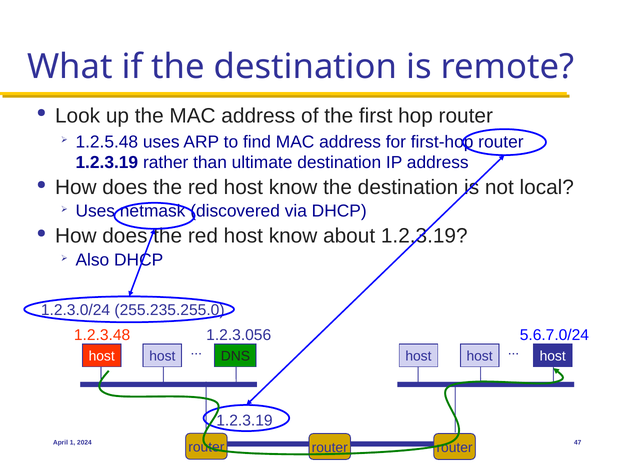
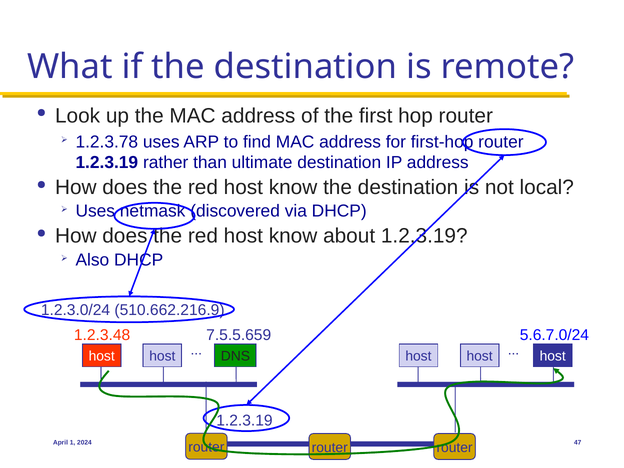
1.2.5.48: 1.2.5.48 -> 1.2.3.78 (107, 142)
255.235.255.0: 255.235.255.0 -> 510.662.216.9 (170, 310)
1.2.3.056: 1.2.3.056 -> 7.5.5.659 (239, 335)
